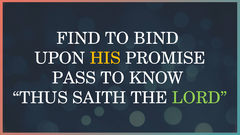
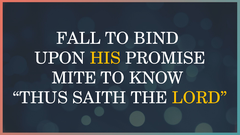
FIND: FIND -> FALL (79, 39)
PASS: PASS -> MITE (74, 78)
LORD colour: light green -> yellow (199, 98)
